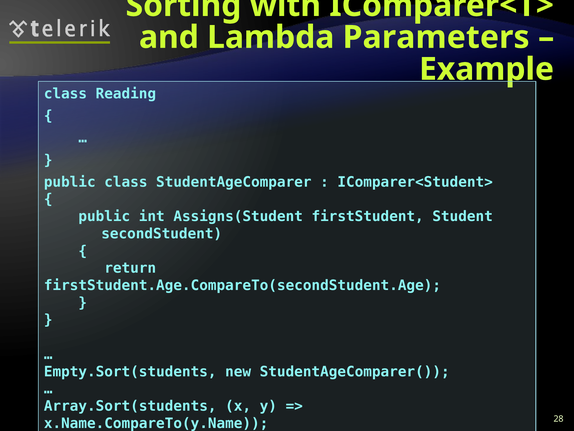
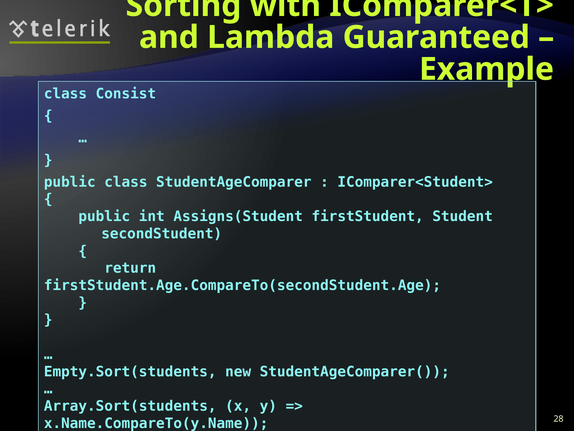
Parameters: Parameters -> Guaranteed (436, 37)
Reading: Reading -> Consist (126, 94)
